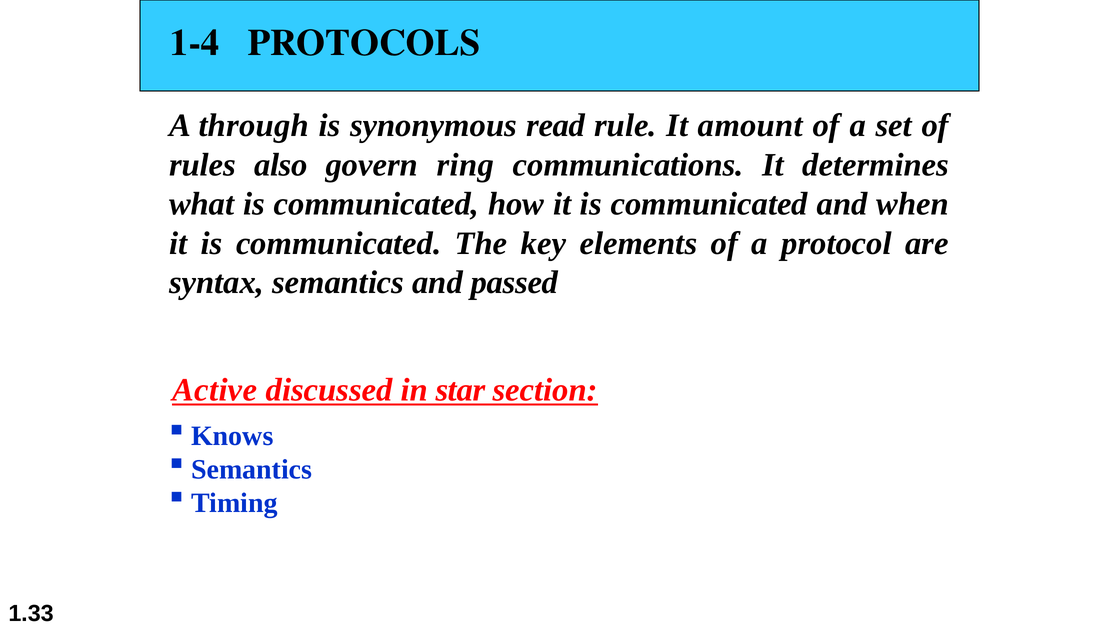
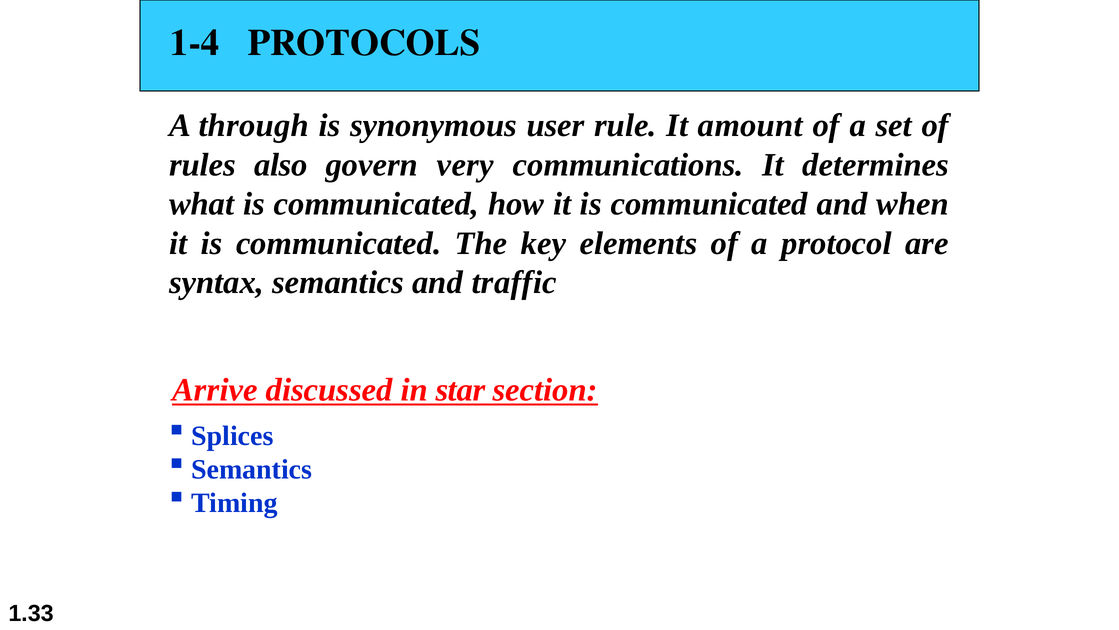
read: read -> user (556, 125)
ring: ring -> very (465, 165)
passed: passed -> traffic (514, 282)
Active: Active -> Arrive (215, 390)
Knows: Knows -> Splices (232, 435)
